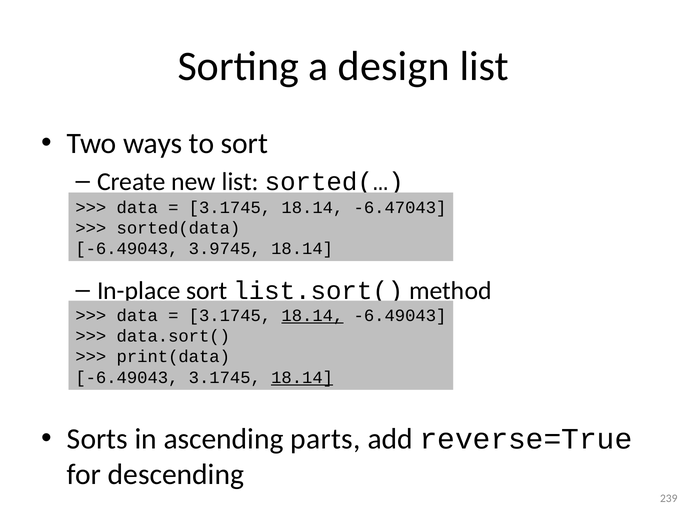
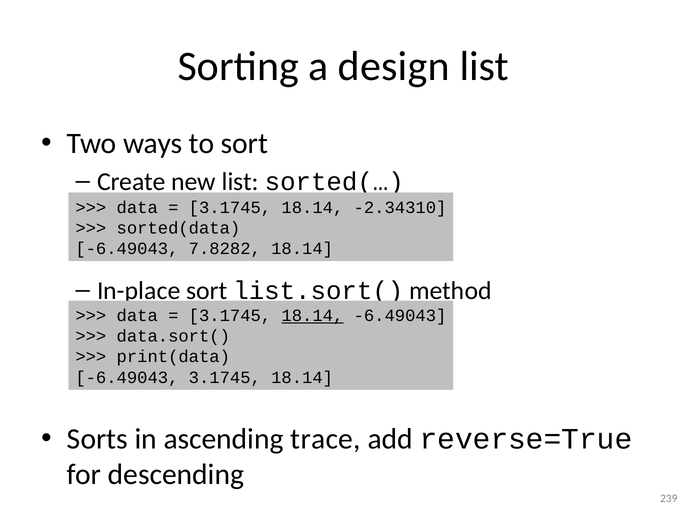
-6.47043: -6.47043 -> -2.34310 (400, 208)
3.9745: 3.9745 -> 7.8282 (225, 249)
18.14 underline: present -> none (302, 378)
parts: parts -> trace (326, 439)
